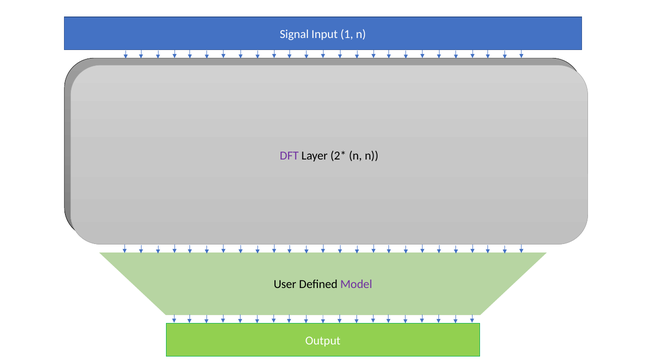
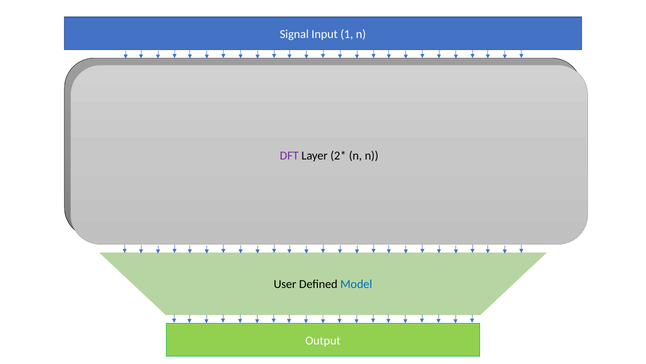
Model colour: purple -> blue (356, 284)
